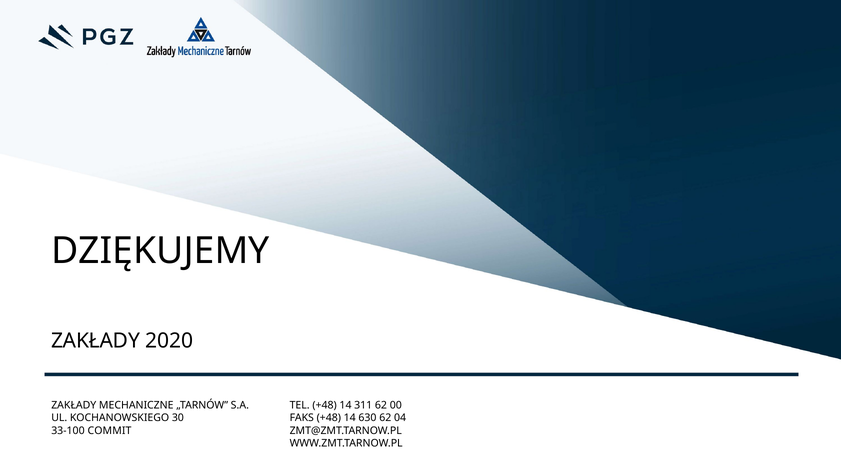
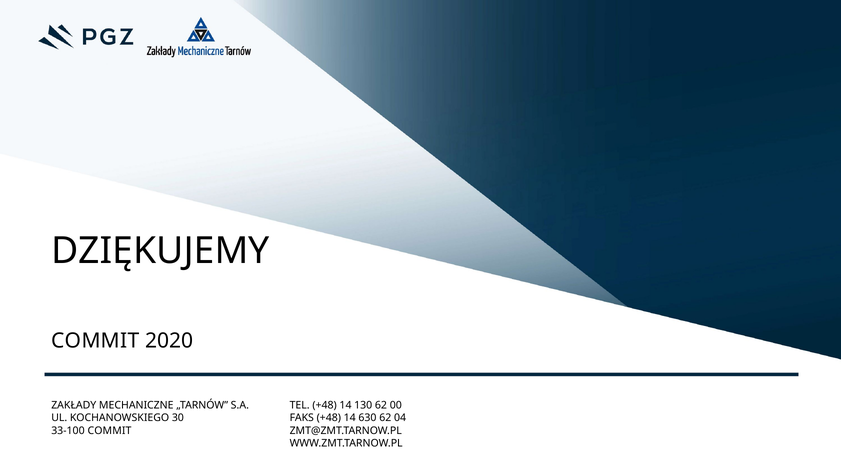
ZAKŁADY: ZAKŁADY -> COMMIT (95, 341)
311: 311 -> 130 (363, 405)
